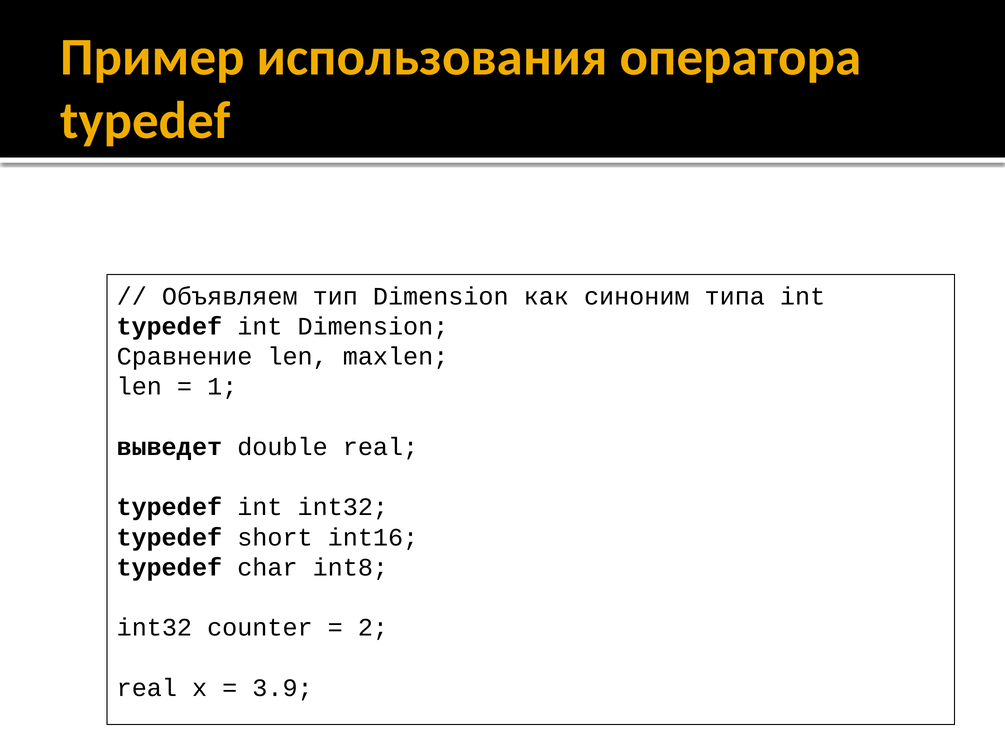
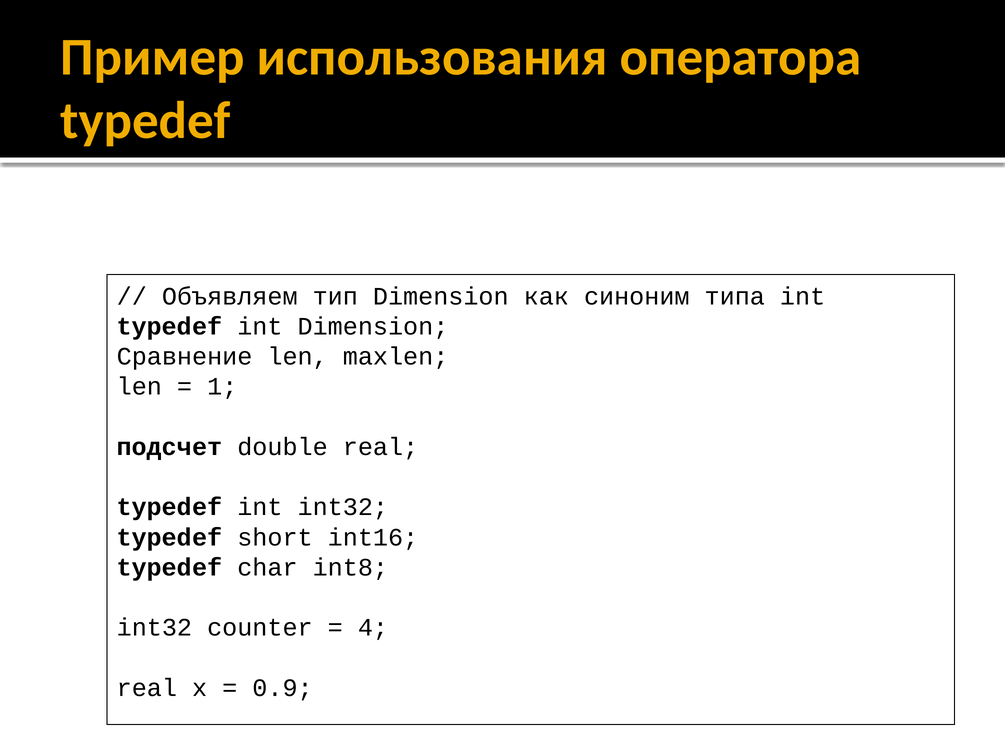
выведет: выведет -> подсчет (169, 447)
2: 2 -> 4 (373, 628)
3.9: 3.9 -> 0.9 (283, 689)
